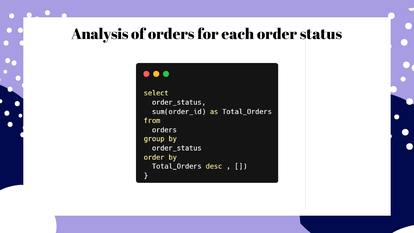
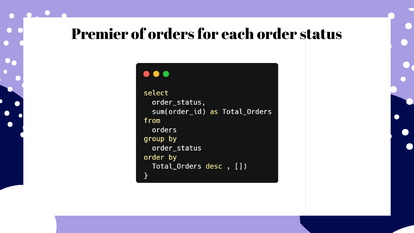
Analysis: Analysis -> Premier (100, 34)
